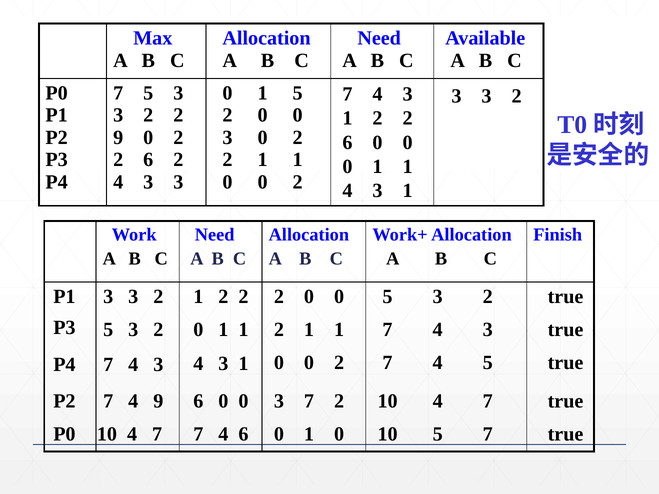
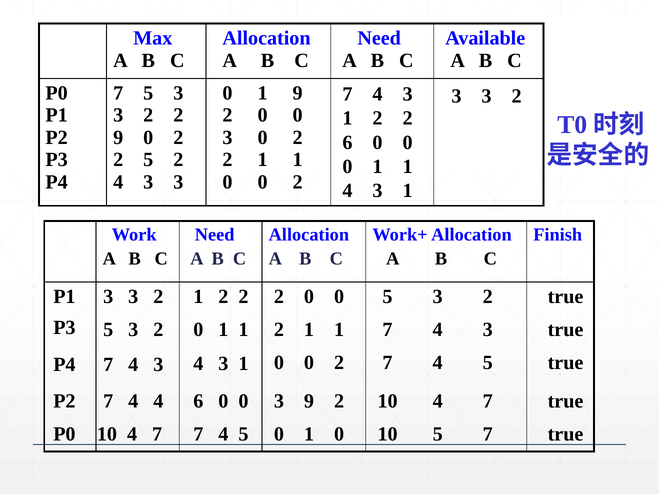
1 5: 5 -> 9 (298, 93)
6: 6 -> 5 (148, 160)
4 9: 9 -> 4 (158, 401)
3 7: 7 -> 9 (309, 401)
P0 7 4 6: 6 -> 5 (243, 434)
